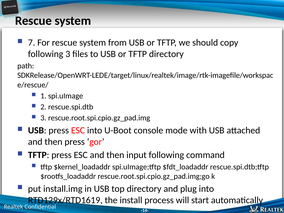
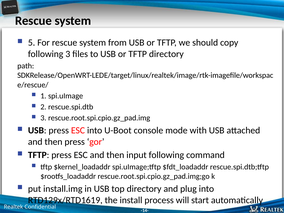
7: 7 -> 5 (32, 43)
